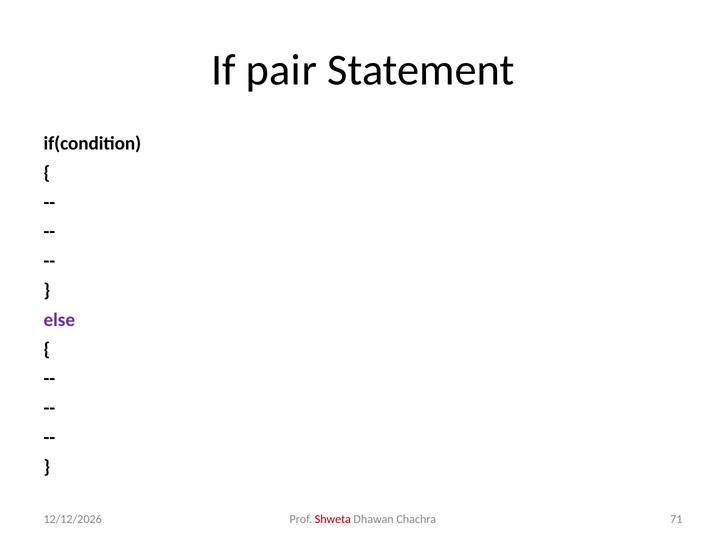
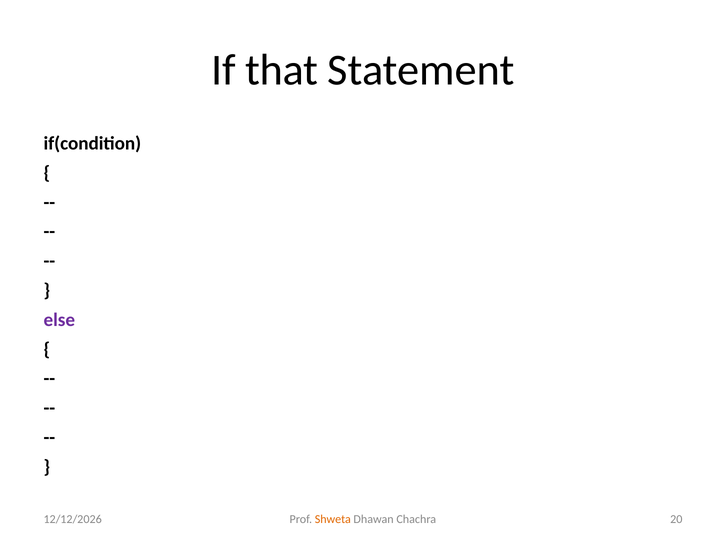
pair: pair -> that (282, 70)
Shweta colour: red -> orange (333, 520)
71: 71 -> 20 (676, 520)
